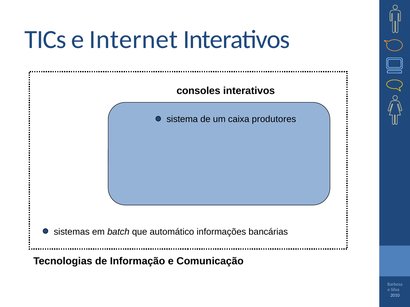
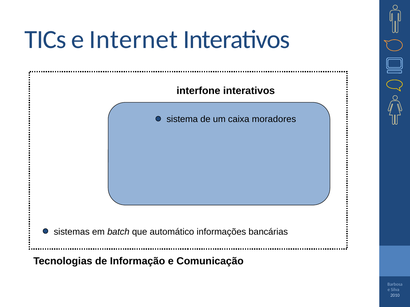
consoles: consoles -> interfone (198, 91)
produtores: produtores -> moradores (274, 119)
